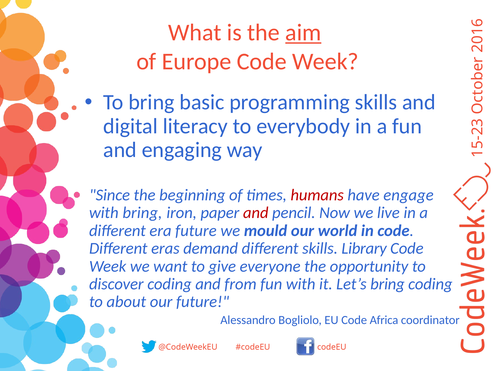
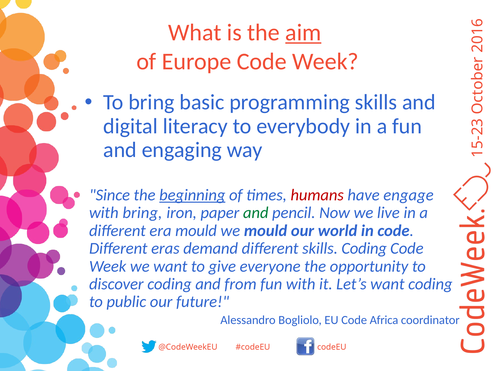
beginning underline: none -> present (192, 195)
and colour: red -> green (256, 213)
era future: future -> mould (196, 230)
skills Library: Library -> Coding (364, 248)
Let’s bring: bring -> want (387, 284)
about: about -> public (126, 301)
